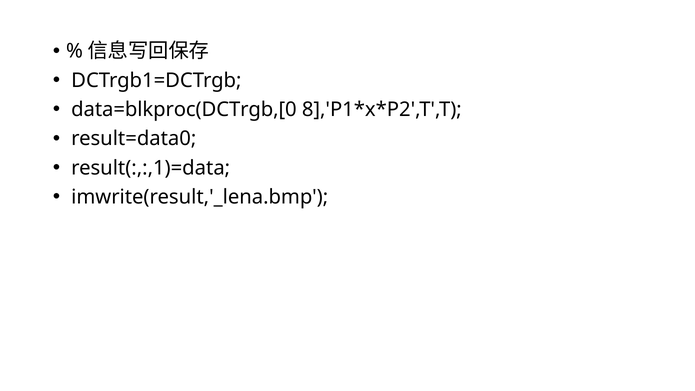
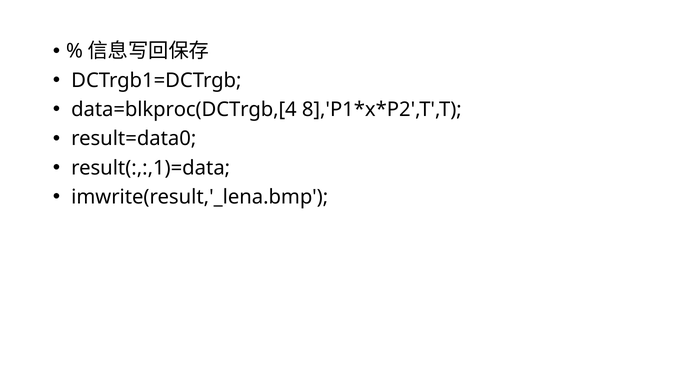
data=blkproc(DCTrgb,[0: data=blkproc(DCTrgb,[0 -> data=blkproc(DCTrgb,[4 (184, 110)
